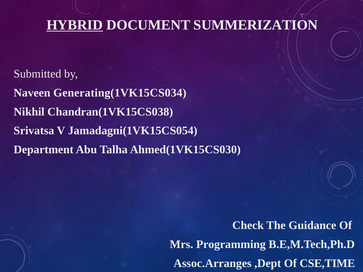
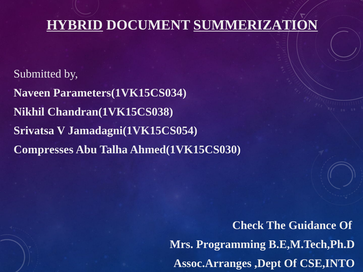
SUMMERIZATION underline: none -> present (256, 25)
Generating(1VK15CS034: Generating(1VK15CS034 -> Parameters(1VK15CS034 (120, 93)
Department: Department -> Compresses (44, 150)
CSE,TIME: CSE,TIME -> CSE,INTO (327, 263)
